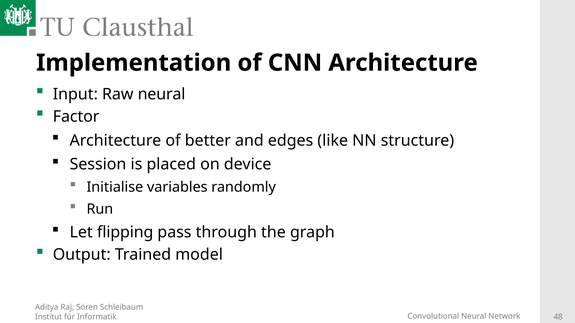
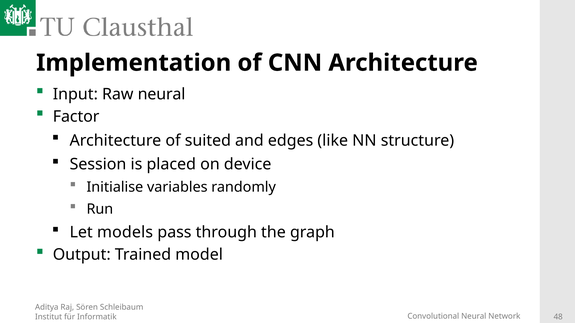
better: better -> suited (208, 141)
flipping: flipping -> models (125, 233)
